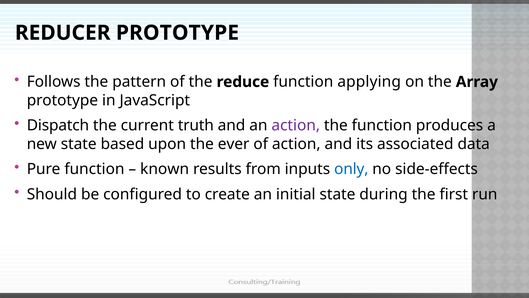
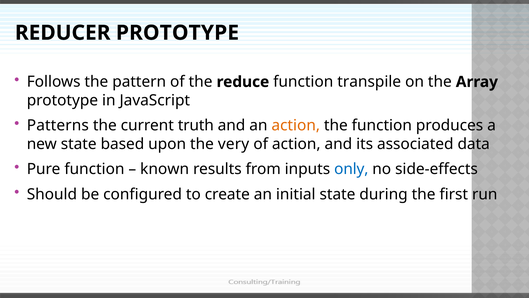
applying: applying -> transpile (369, 82)
Dispatch: Dispatch -> Patterns (58, 125)
action colour: purple -> orange (296, 125)
ever: ever -> very (234, 144)
